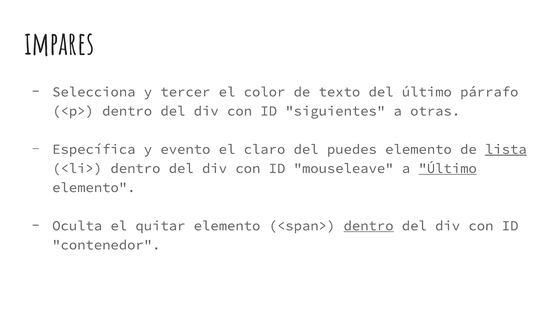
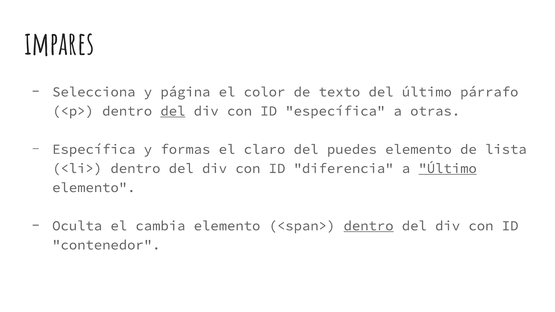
tercer: tercer -> página (185, 92)
del underline: none -> present (173, 111)
ID siguientes: siguientes -> específica (335, 111)
evento: evento -> formas (185, 149)
lista underline: present -> none (506, 149)
mouseleave: mouseleave -> diferencia (344, 168)
quitar: quitar -> cambia (160, 226)
